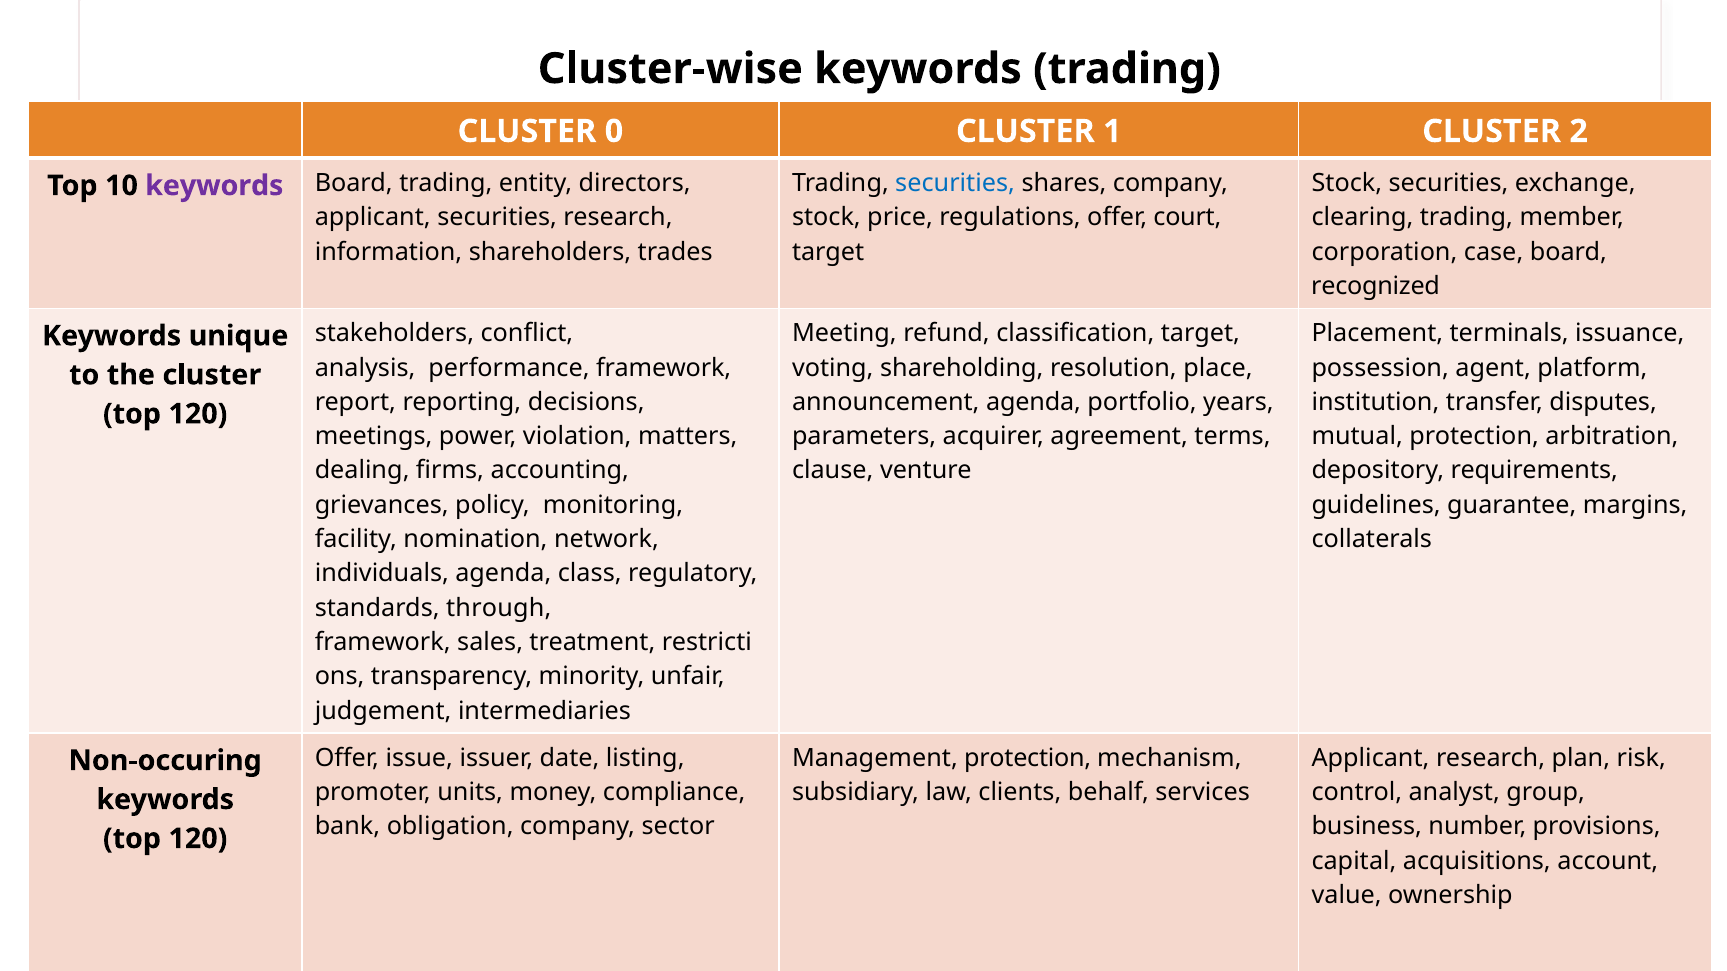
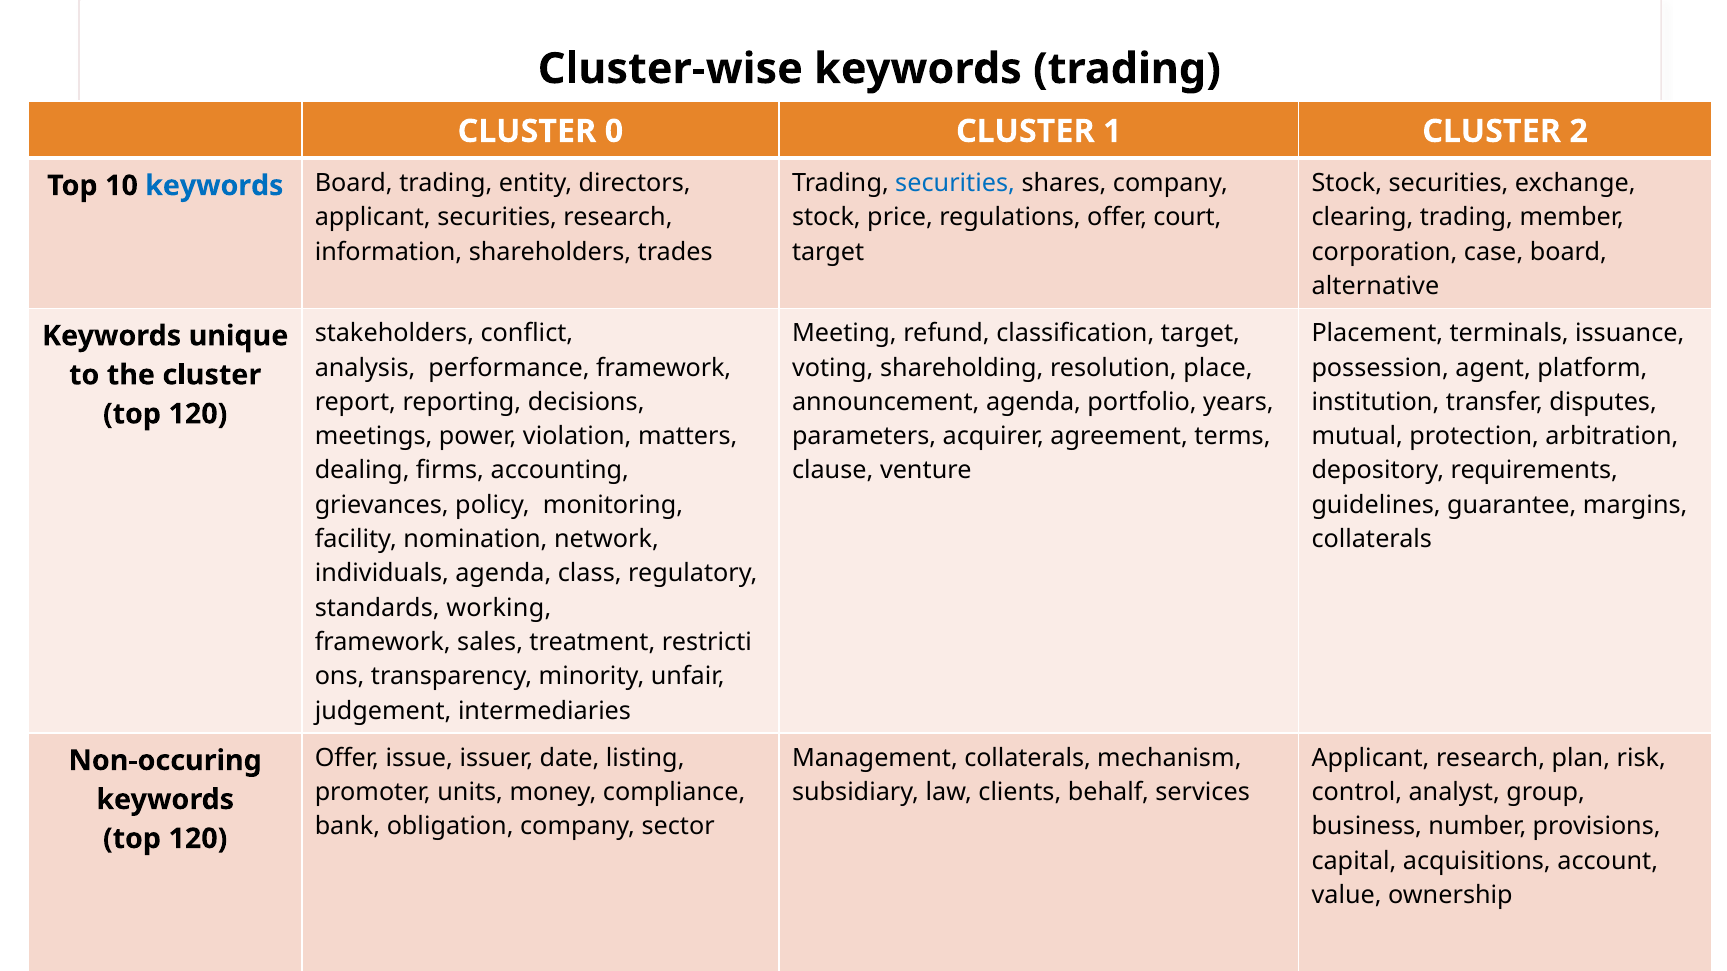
keywords colour: purple -> blue (214, 186)
recognized: recognized -> alternative (1375, 286)
through: through -> working (499, 608)
Management protection: protection -> collaterals (1028, 758)
